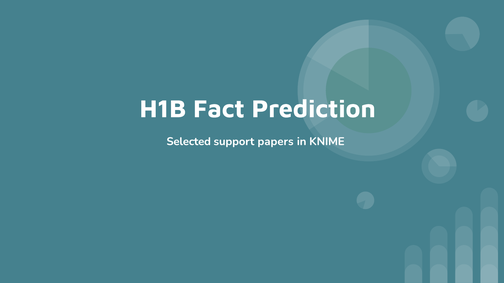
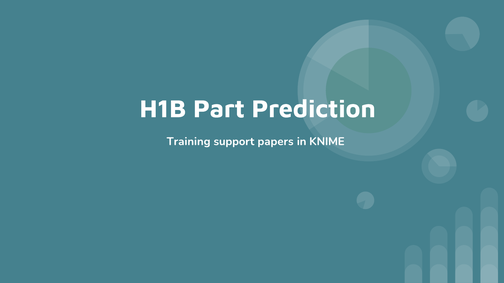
Fact: Fact -> Part (219, 109)
Selected: Selected -> Training (189, 142)
